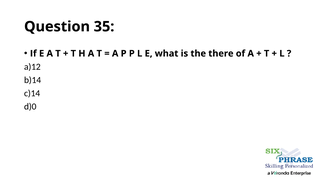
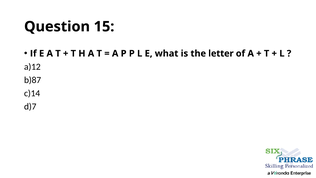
35: 35 -> 15 (104, 27)
there: there -> letter (221, 53)
b)14: b)14 -> b)87 (33, 80)
d)0: d)0 -> d)7 (30, 106)
